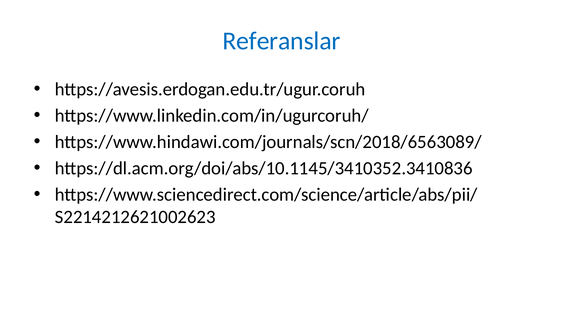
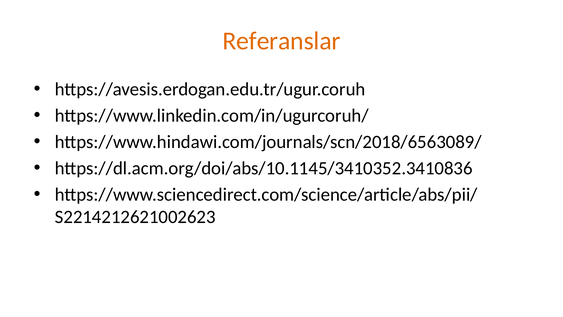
Referanslar colour: blue -> orange (282, 41)
